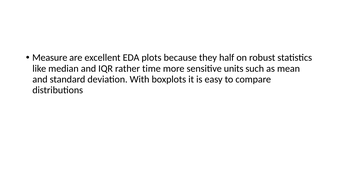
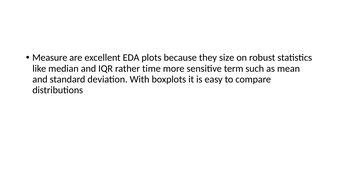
half: half -> size (227, 58)
units: units -> term (234, 68)
